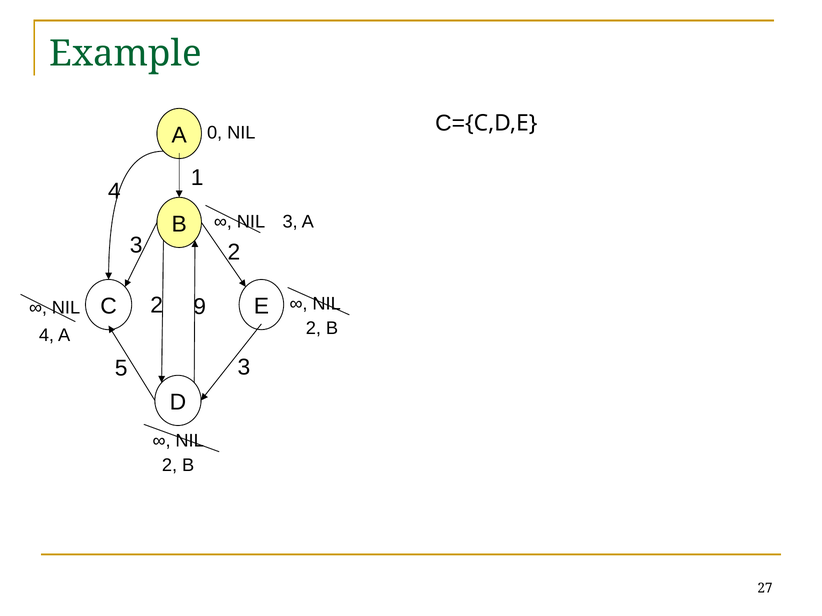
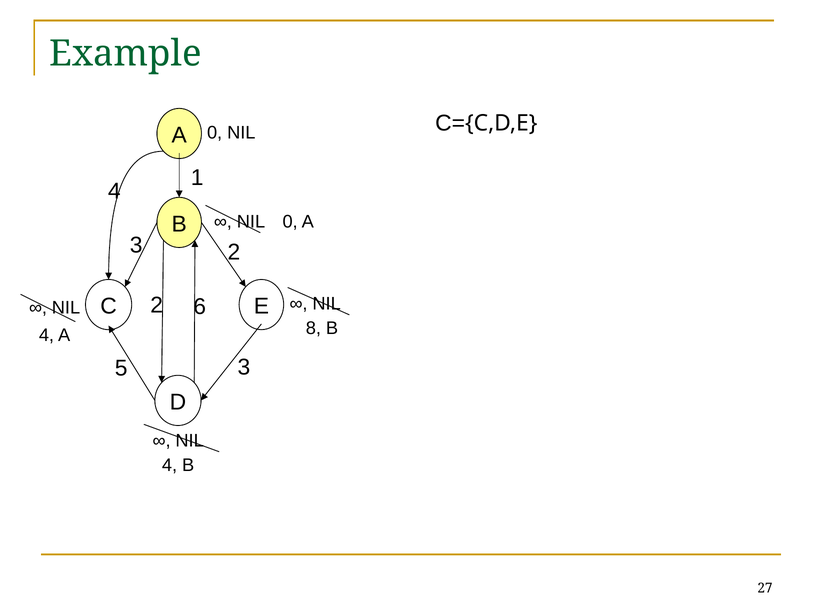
3: 3 -> 0 (290, 222)
9: 9 -> 6 (200, 307)
A 2: 2 -> 8 (313, 329)
2: 2 -> 4 (170, 466)
